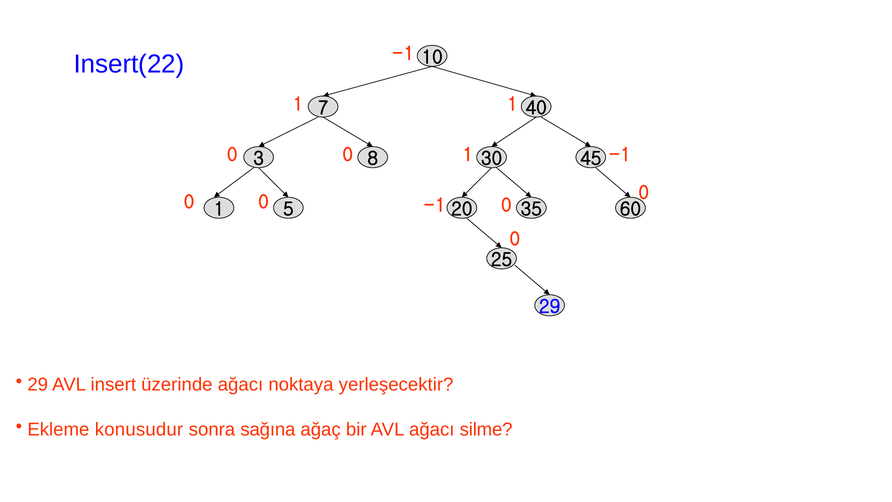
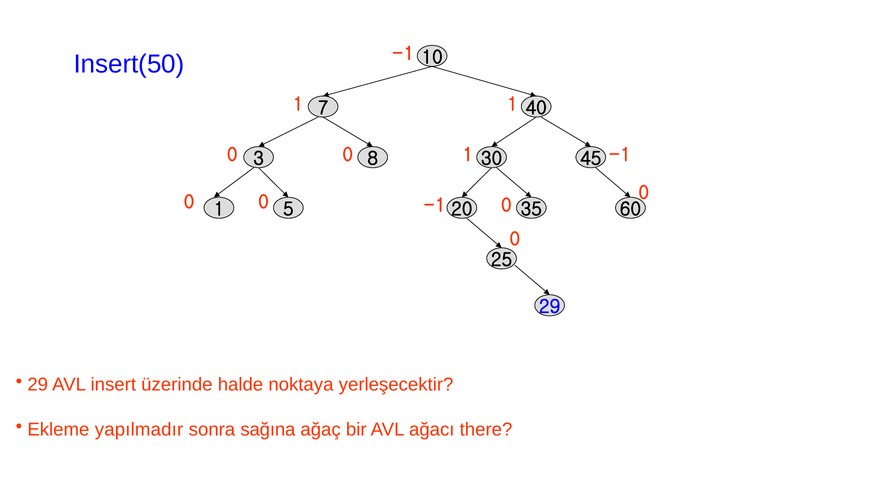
Insert(22: Insert(22 -> Insert(50 (129, 64)
üzerinde ağacı: ağacı -> halde (240, 385)
konusudur: konusudur -> yapılmadır (139, 429)
silme: silme -> there (486, 429)
